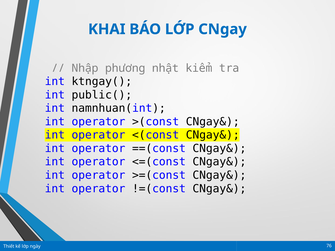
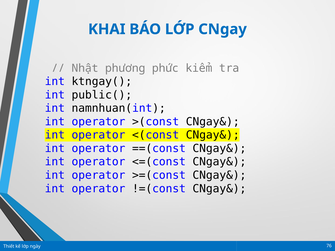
Nhập: Nhập -> Nhật (85, 68)
nhật: nhật -> phức (165, 68)
